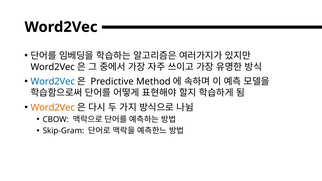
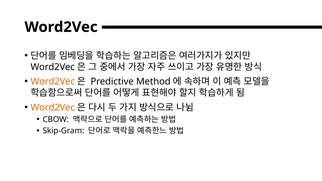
Word2Vec colour: blue -> orange (53, 82)
